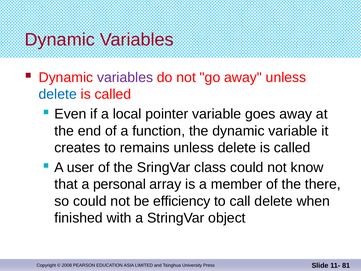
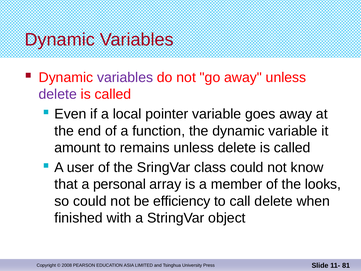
delete colour: blue -> purple (58, 94)
creates: creates -> amount (77, 148)
there: there -> looks (323, 184)
